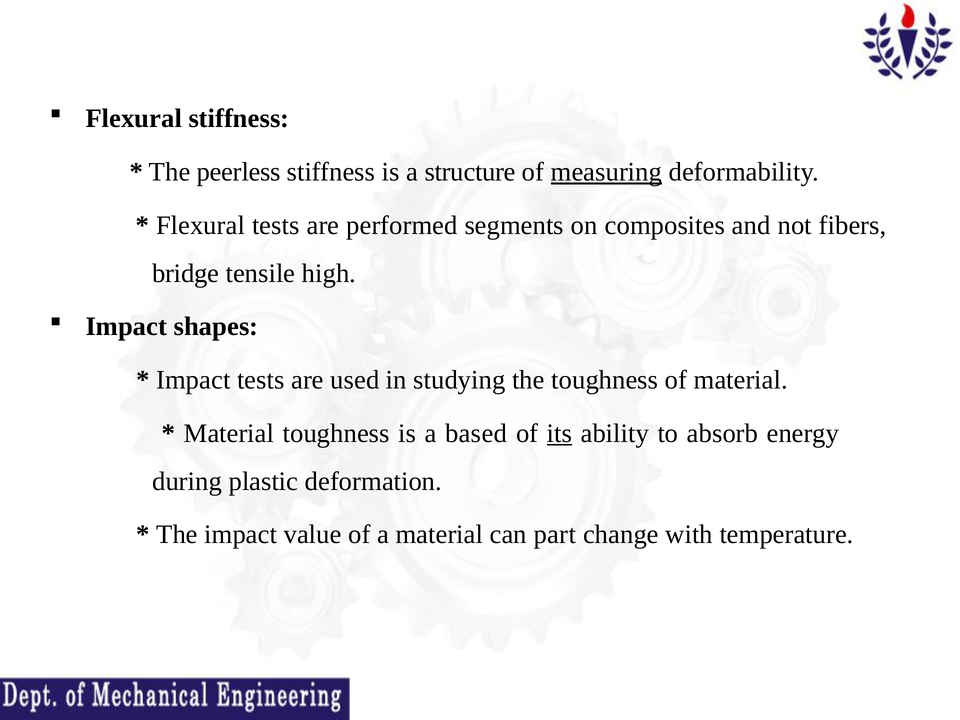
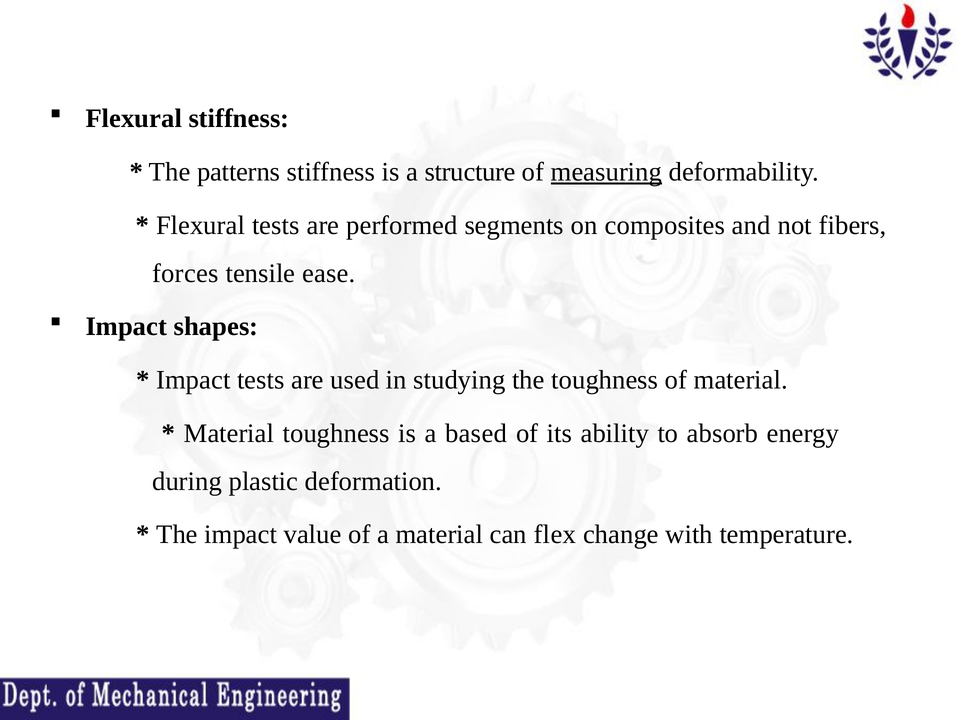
peerless: peerless -> patterns (239, 172)
bridge: bridge -> forces (185, 273)
high: high -> ease (329, 273)
its underline: present -> none (560, 433)
part: part -> flex (555, 535)
